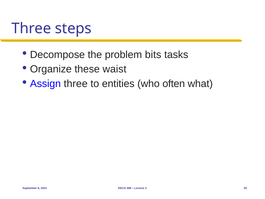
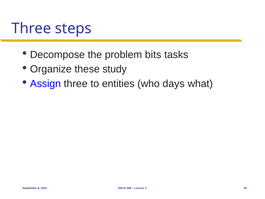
waist: waist -> study (115, 69)
often: often -> days (174, 83)
